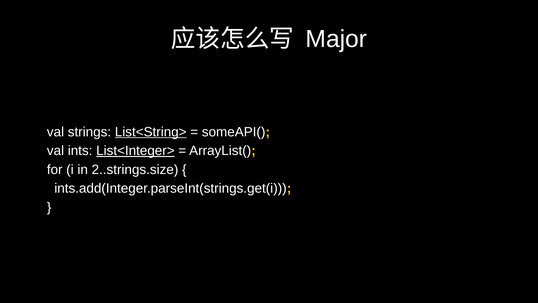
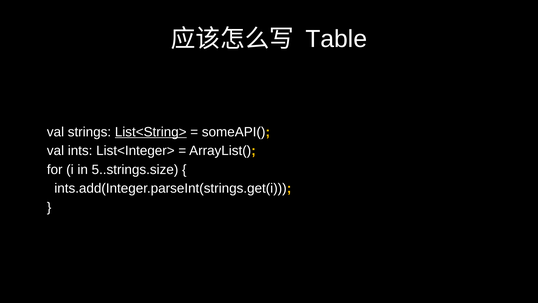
Major: Major -> Table (336, 39)
List<Integer> underline: present -> none (135, 151)
2..strings.size: 2..strings.size -> 5..strings.size (135, 169)
